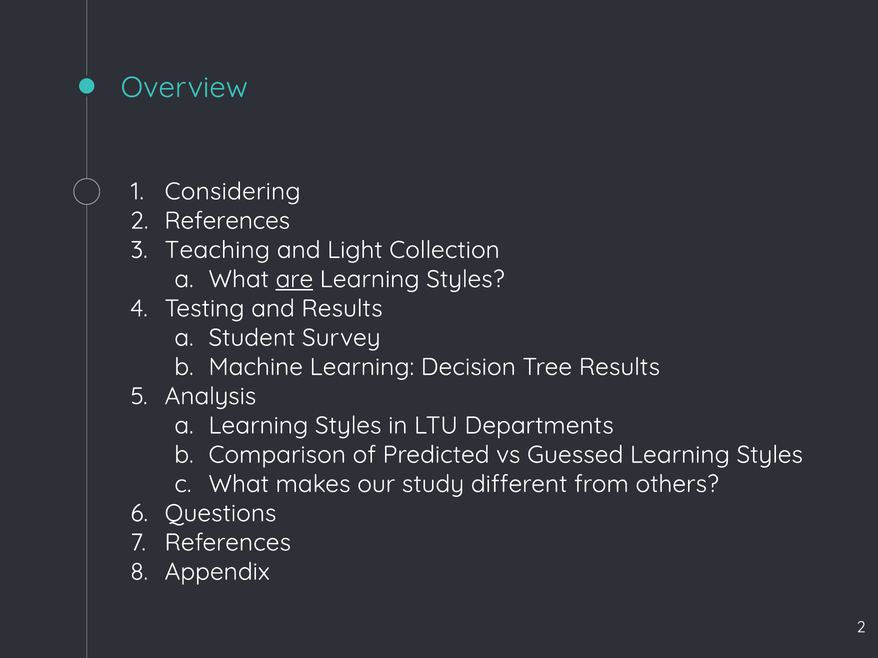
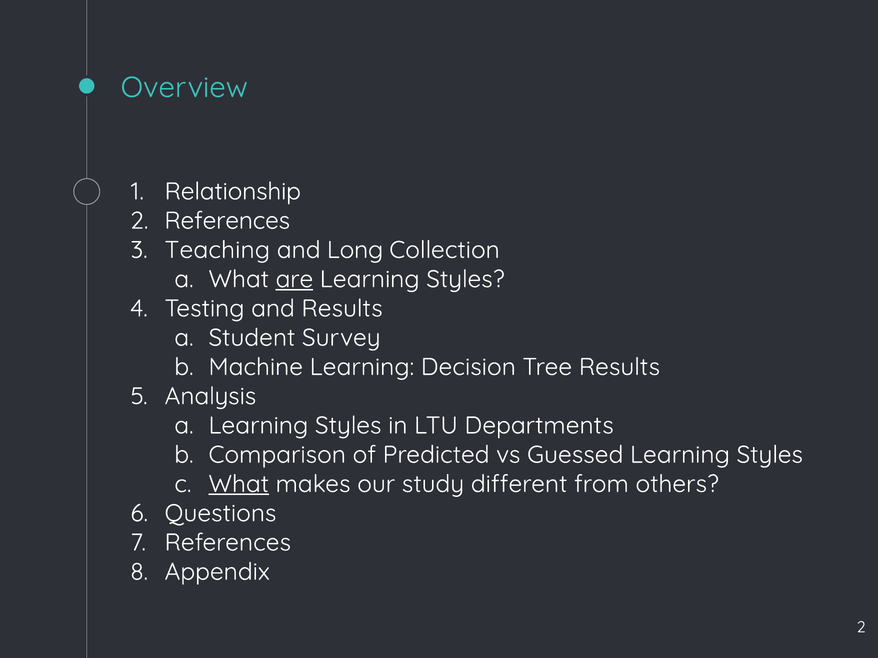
Considering: Considering -> Relationship (233, 192)
Light: Light -> Long (355, 250)
What underline: none -> present (239, 484)
